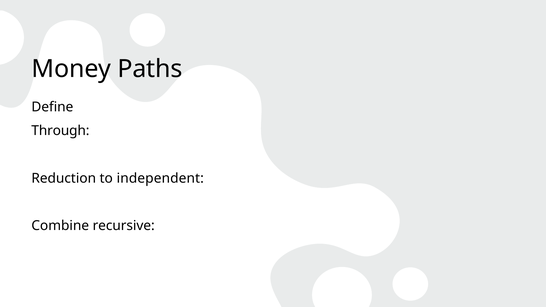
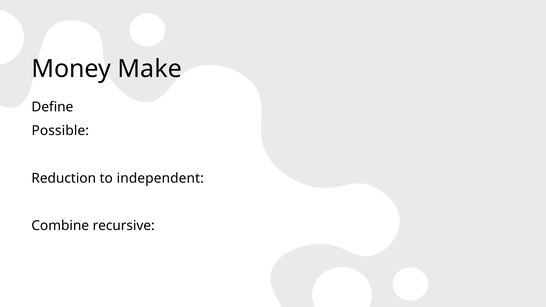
Paths: Paths -> Make (150, 69)
Through: Through -> Possible (60, 131)
